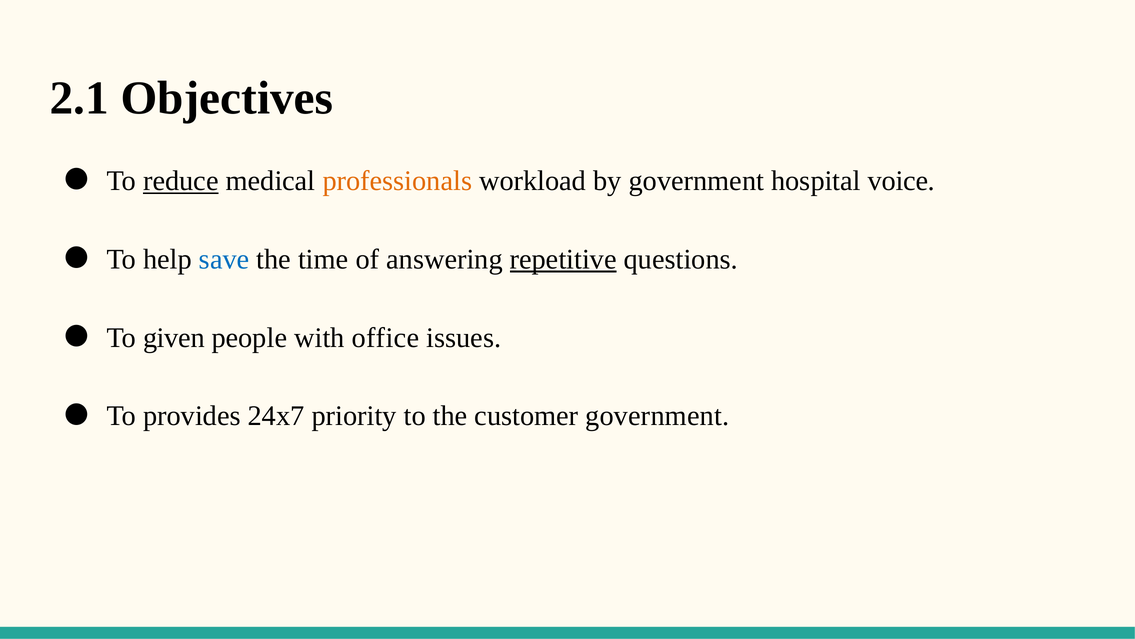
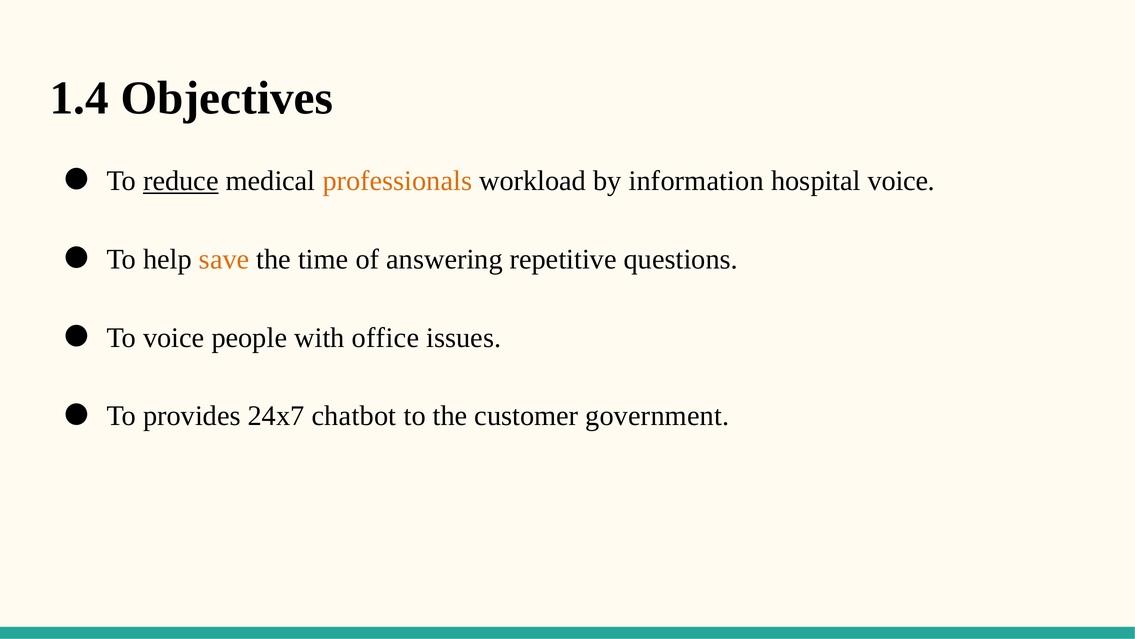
2.1: 2.1 -> 1.4 (79, 98)
by government: government -> information (696, 181)
save colour: blue -> orange (224, 259)
repetitive underline: present -> none (563, 259)
To given: given -> voice (174, 337)
priority: priority -> chatbot (354, 416)
